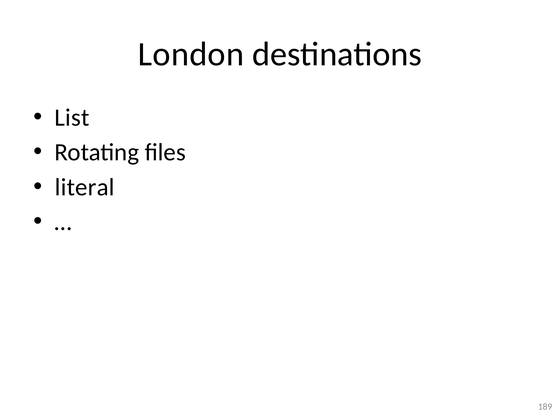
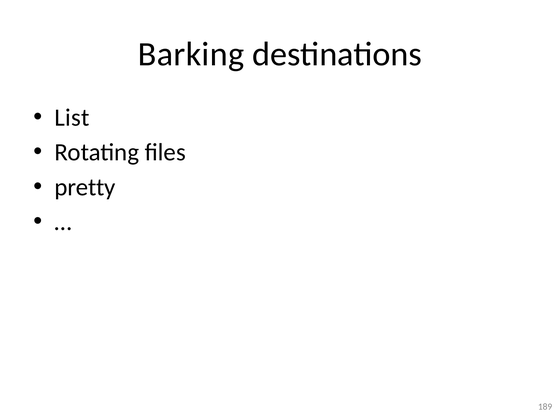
London: London -> Barking (191, 54)
literal: literal -> pretty (85, 187)
